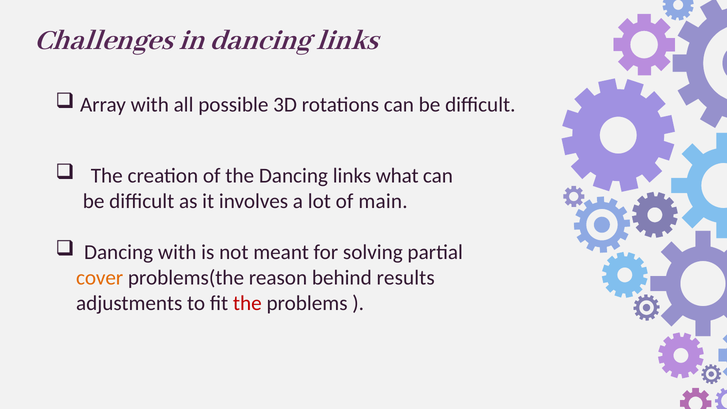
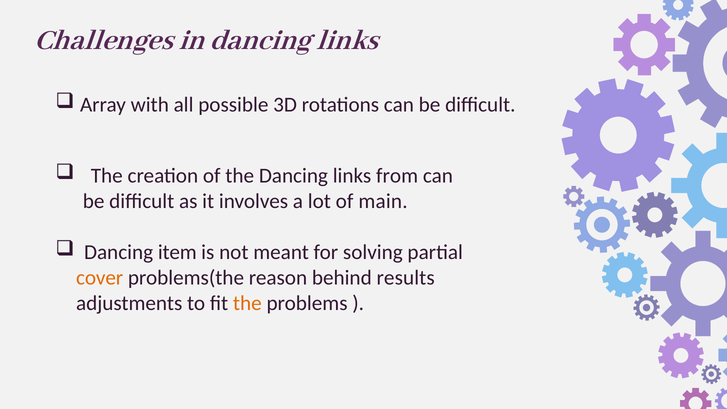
what: what -> from (397, 176)
Dancing with: with -> item (177, 252)
the colour: red -> orange (247, 303)
